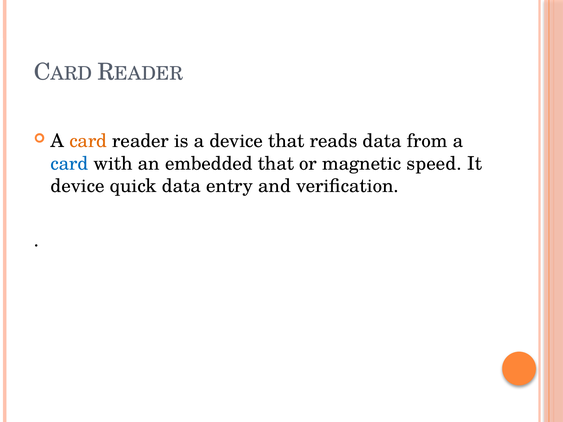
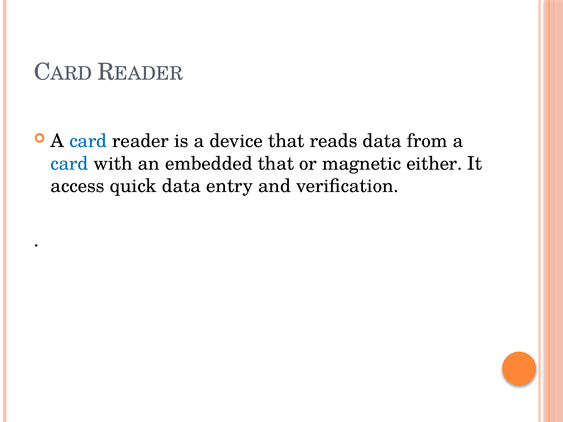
card colour: orange -> blue (88, 141)
speed: speed -> either (434, 164)
device: device -> access (78, 186)
